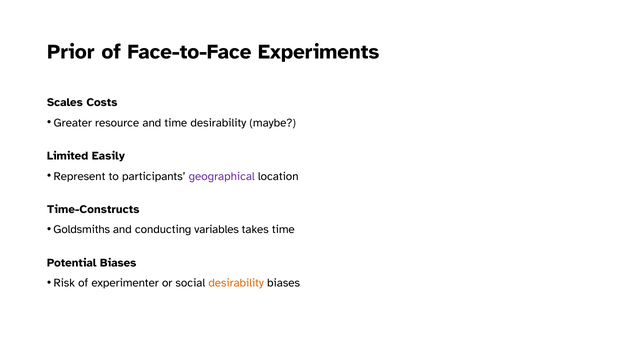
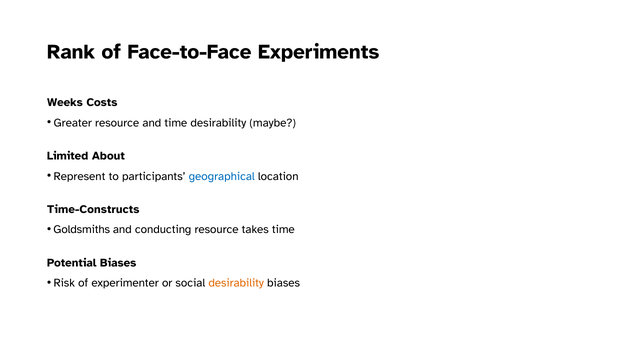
Prior: Prior -> Rank (71, 52)
Scales: Scales -> Weeks (65, 102)
Easily: Easily -> About (108, 156)
geographical colour: purple -> blue (222, 176)
conducting variables: variables -> resource (217, 230)
